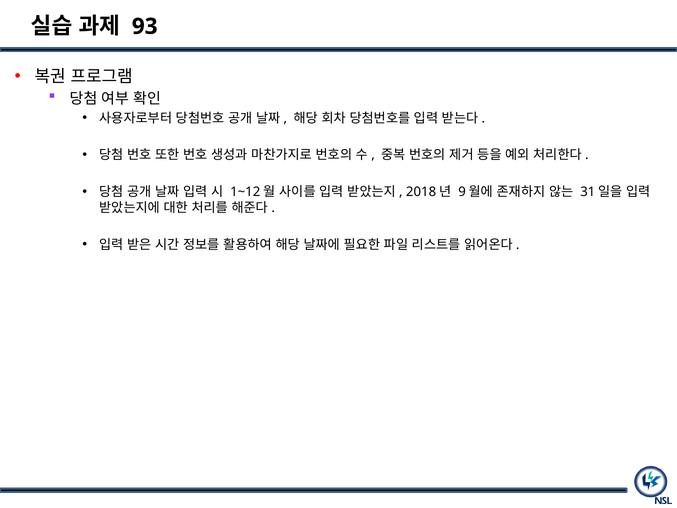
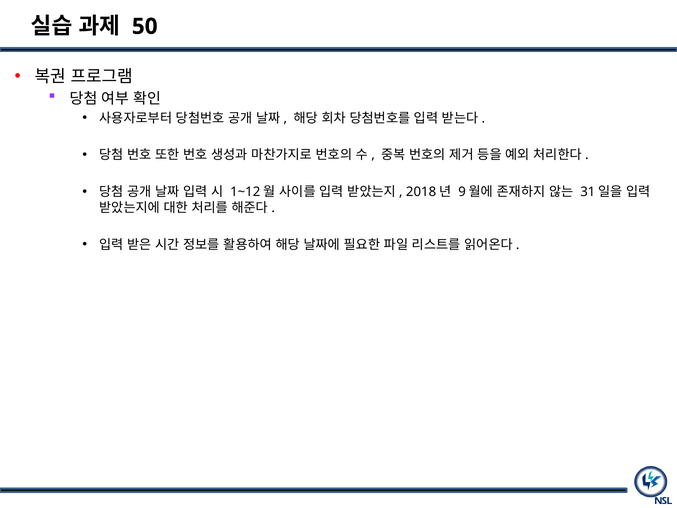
93: 93 -> 50 (145, 26)
